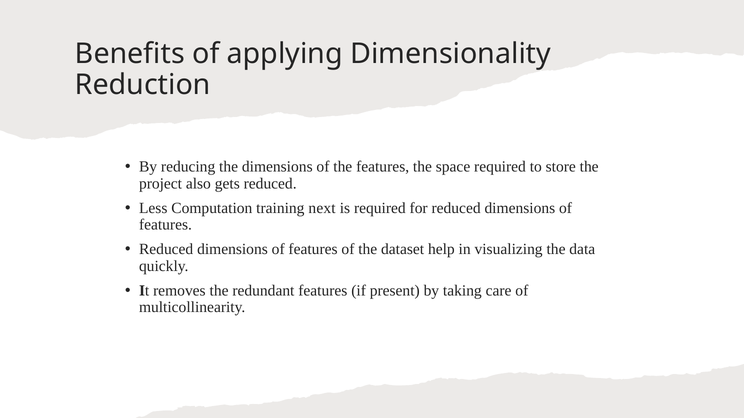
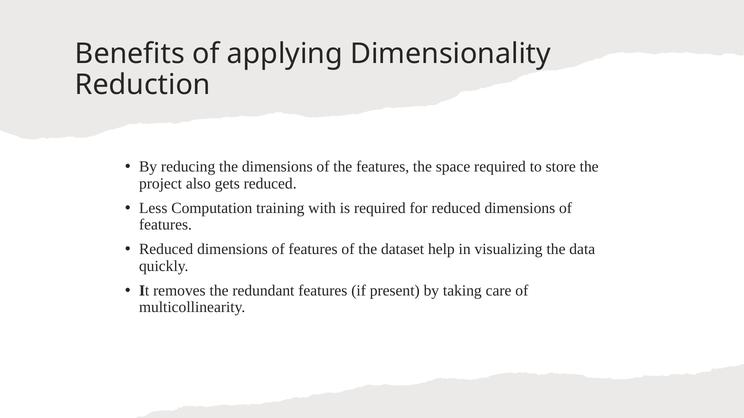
next: next -> with (322, 208)
